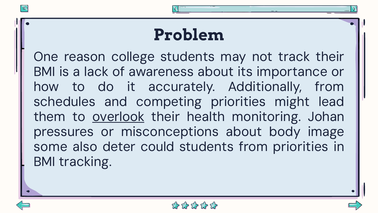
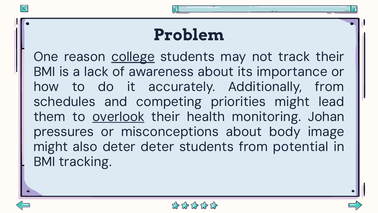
college underline: none -> present (133, 57)
some: some -> might (51, 146)
deter could: could -> deter (157, 146)
from priorities: priorities -> potential (301, 146)
